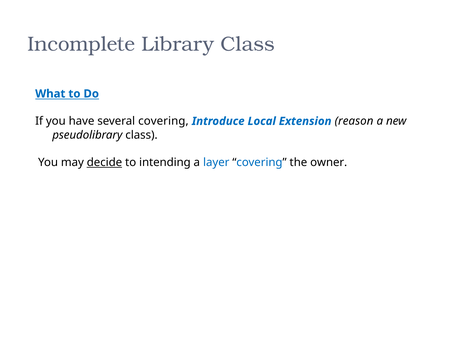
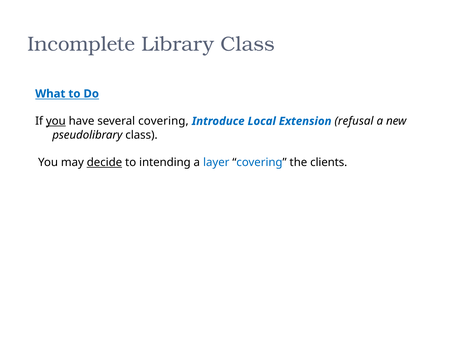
you underline: none -> present (56, 121)
reason: reason -> refusal (354, 121)
owner: owner -> clients (329, 162)
